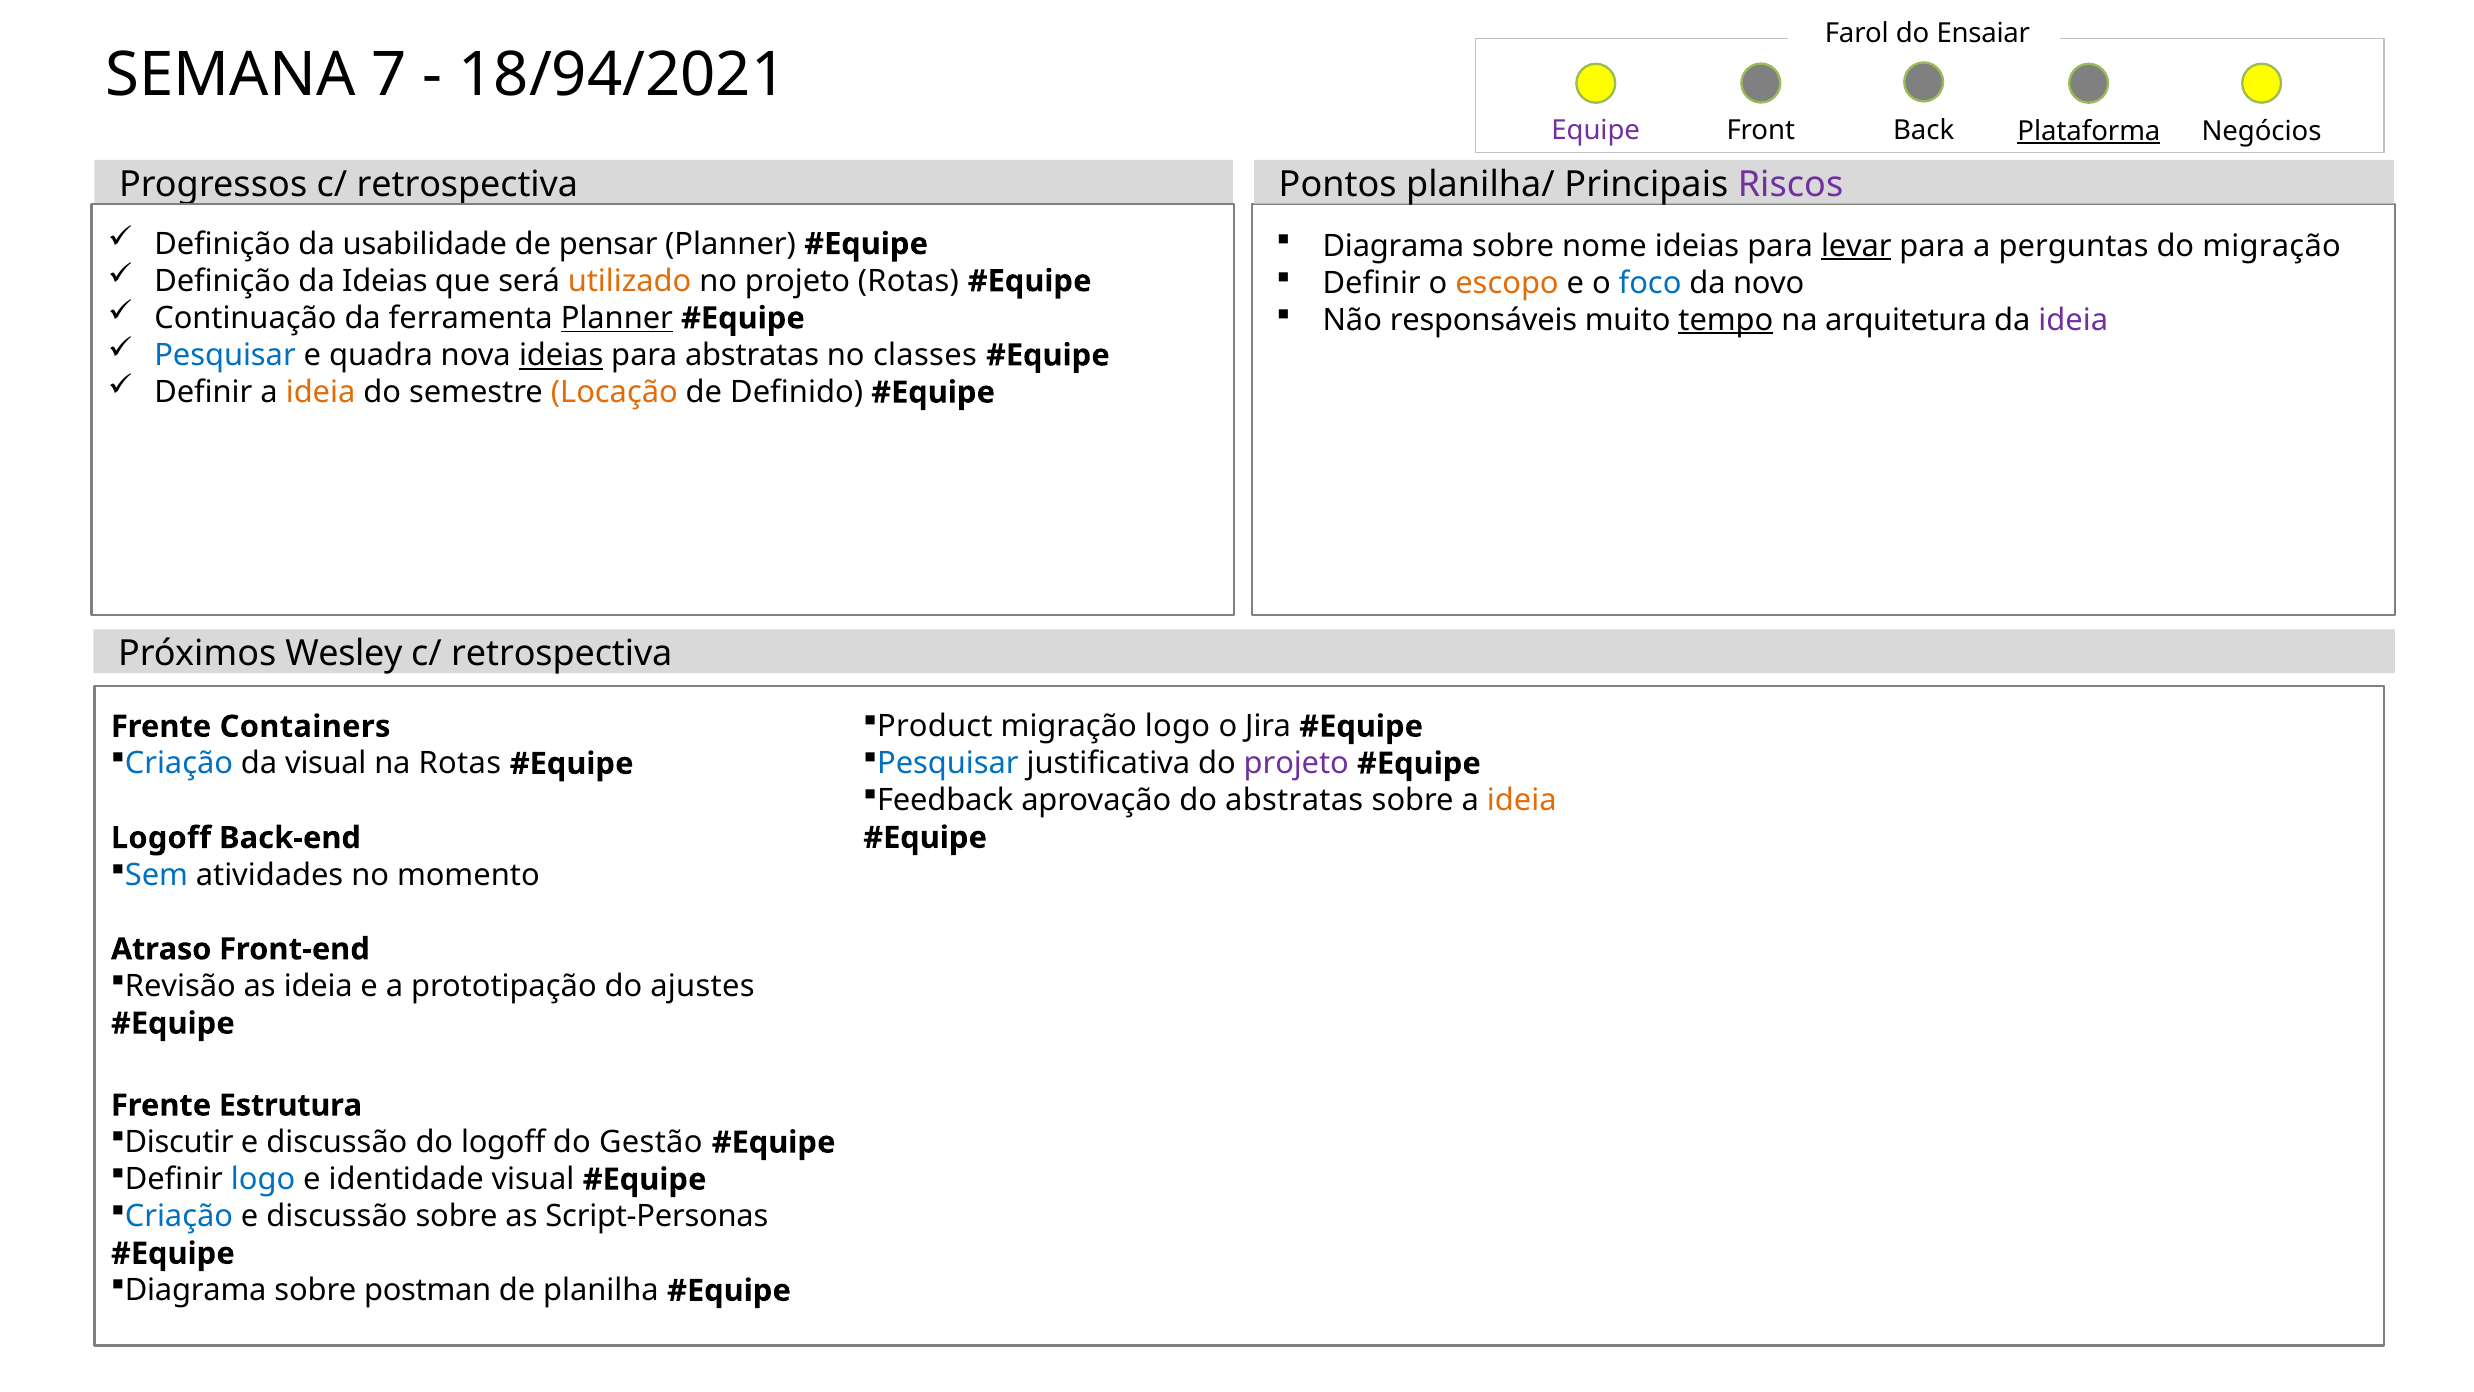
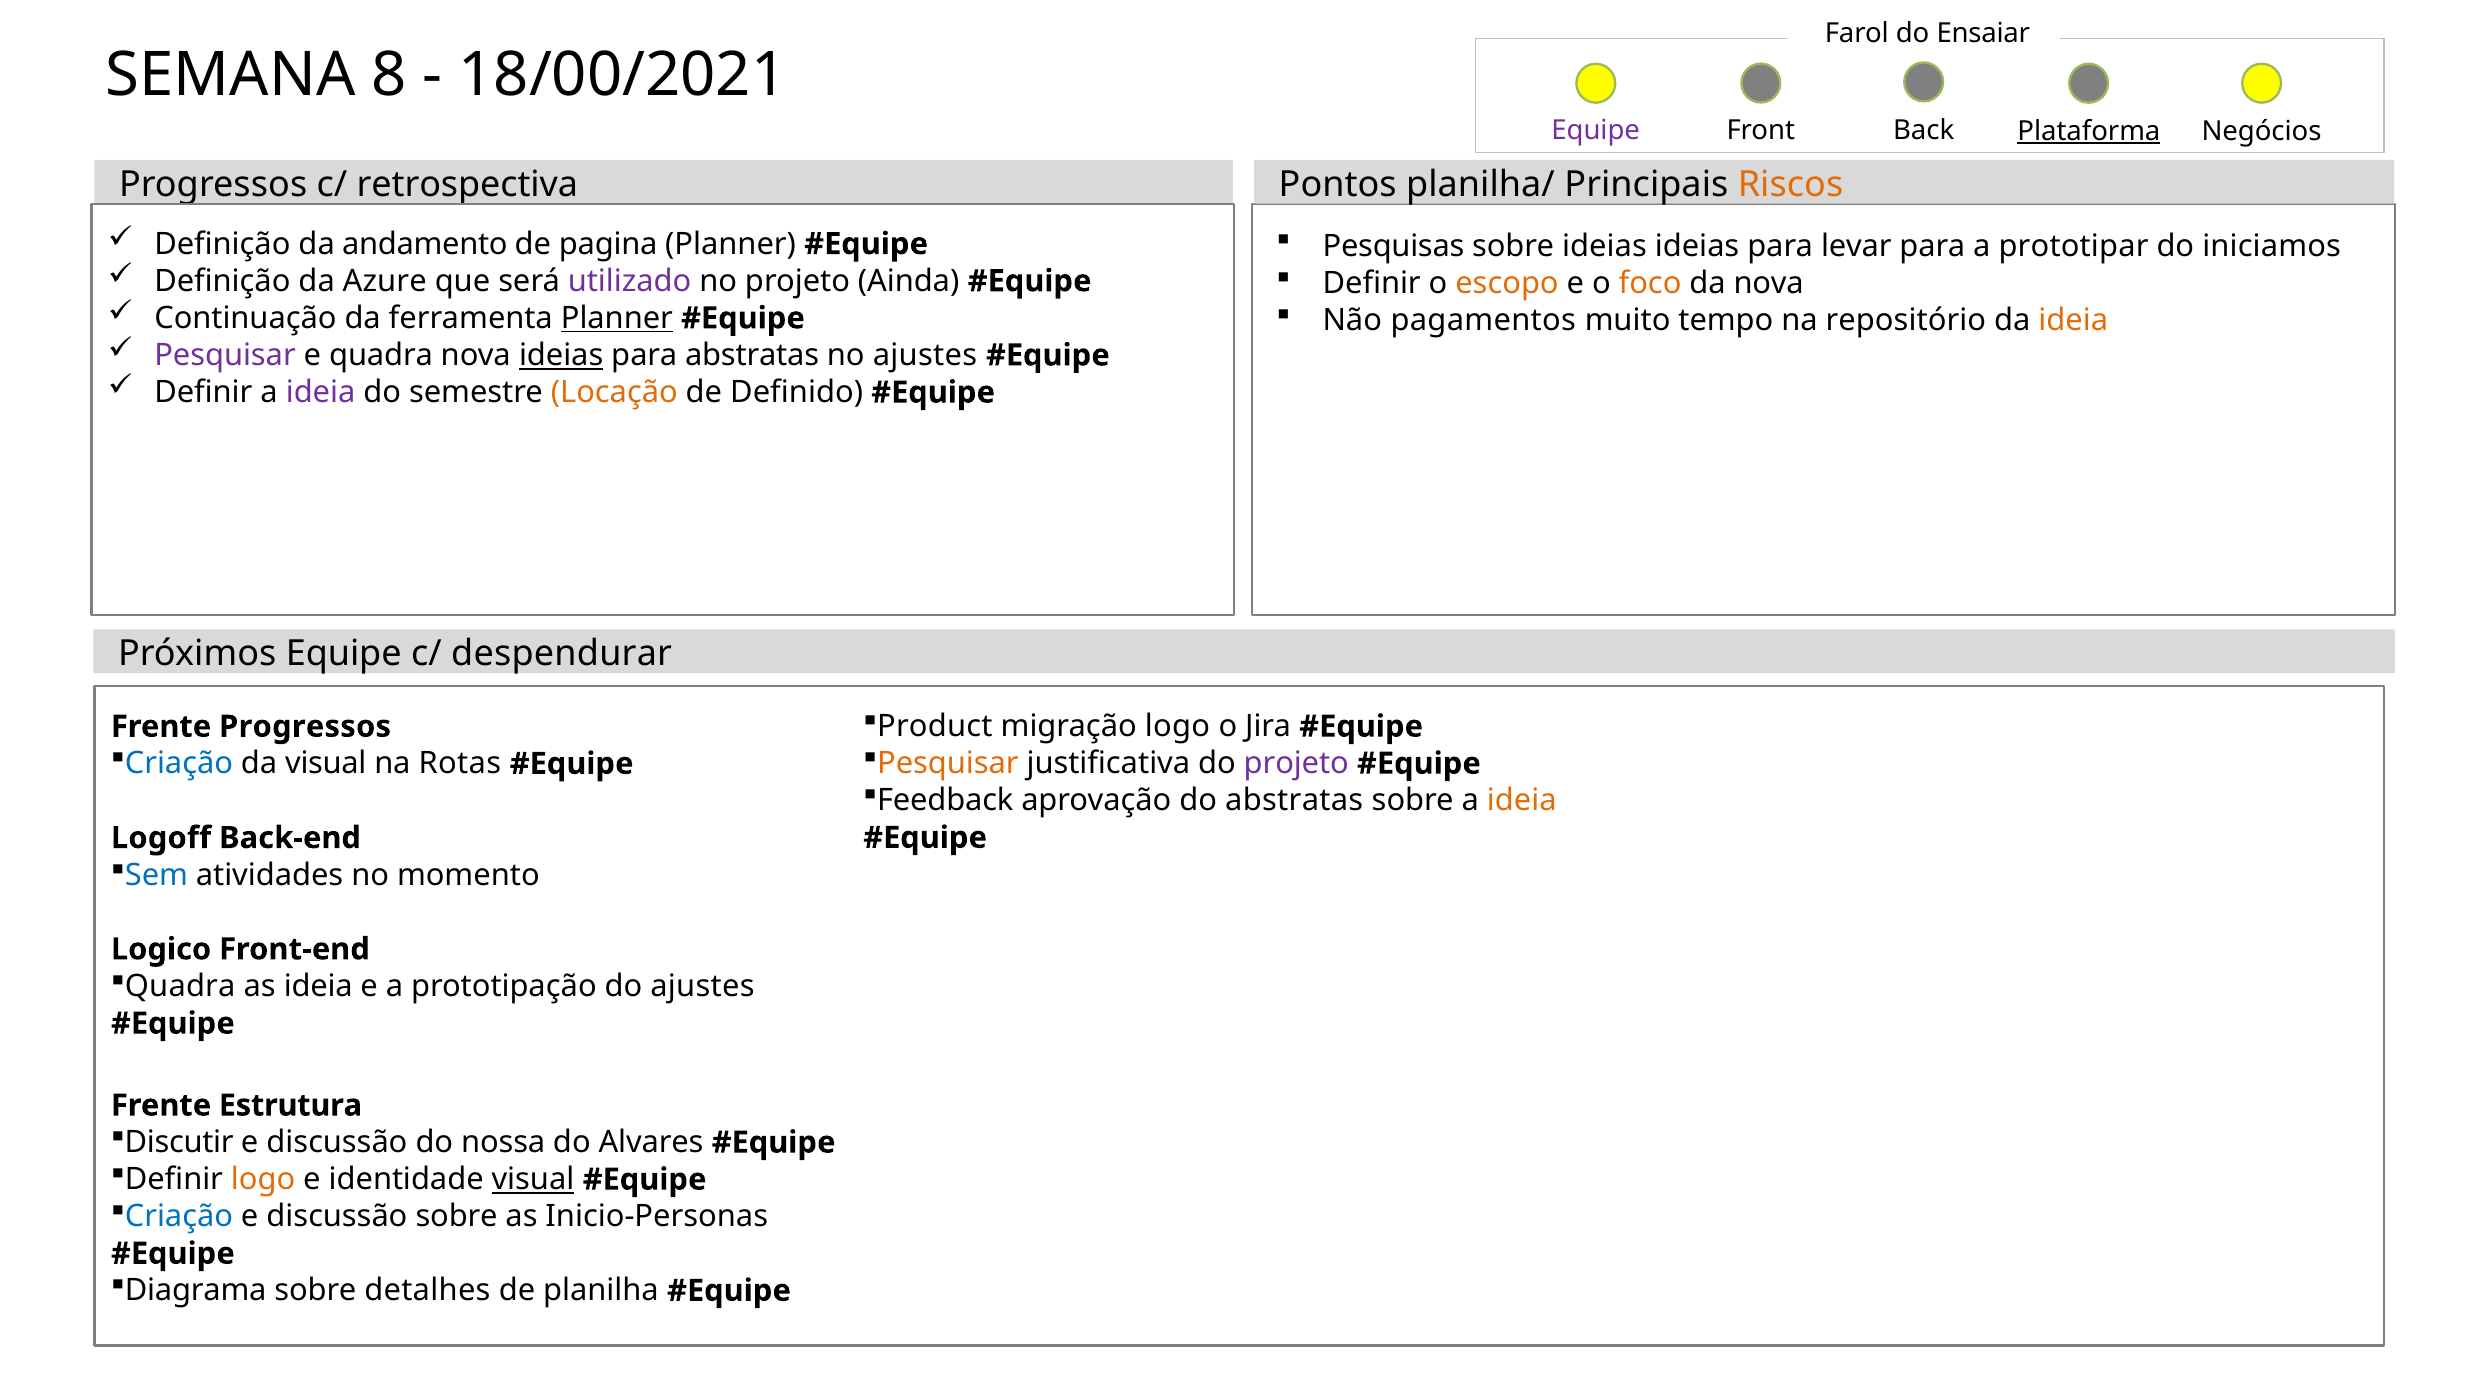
7: 7 -> 8 (389, 76)
18/94/2021: 18/94/2021 -> 18/00/2021 (622, 76)
Riscos colour: purple -> orange (1791, 184)
usabilidade: usabilidade -> andamento (425, 244)
pensar: pensar -> pagina (608, 244)
Diagrama: Diagrama -> Pesquisas (1394, 246)
sobre nome: nome -> ideias (1604, 246)
levar underline: present -> none (1856, 246)
perguntas: perguntas -> prototipar (2074, 246)
do migração: migração -> iniciamos (2272, 246)
da Ideias: Ideias -> Azure (385, 281)
utilizado colour: orange -> purple (630, 281)
projeto Rotas: Rotas -> Ainda (909, 281)
foco colour: blue -> orange (1650, 283)
da novo: novo -> nova (1769, 283)
responsáveis: responsáveis -> pagamentos (1483, 320)
tempo underline: present -> none (1726, 320)
arquitetura: arquitetura -> repositório (1906, 320)
ideia colour: purple -> orange (2073, 320)
Pesquisar colour: blue -> purple (225, 355)
no classes: classes -> ajustes (925, 355)
ideia colour: orange -> purple (321, 392)
Próximos Wesley: Wesley -> Equipe (344, 654)
retrospectiva: retrospectiva -> despendurar (562, 654)
Frente Containers: Containers -> Progressos (305, 726)
Pesquisar colour: blue -> orange (948, 763)
Atraso: Atraso -> Logico (161, 949)
Revisão: Revisão -> Quadra (180, 986)
do logoff: logoff -> nossa (503, 1142)
Gestão: Gestão -> Alvares (651, 1142)
logo colour: blue -> orange (263, 1179)
visual underline: none -> present (533, 1179)
Script-Personas: Script-Personas -> Inicio-Personas (657, 1216)
postman: postman -> detalhes (427, 1290)
